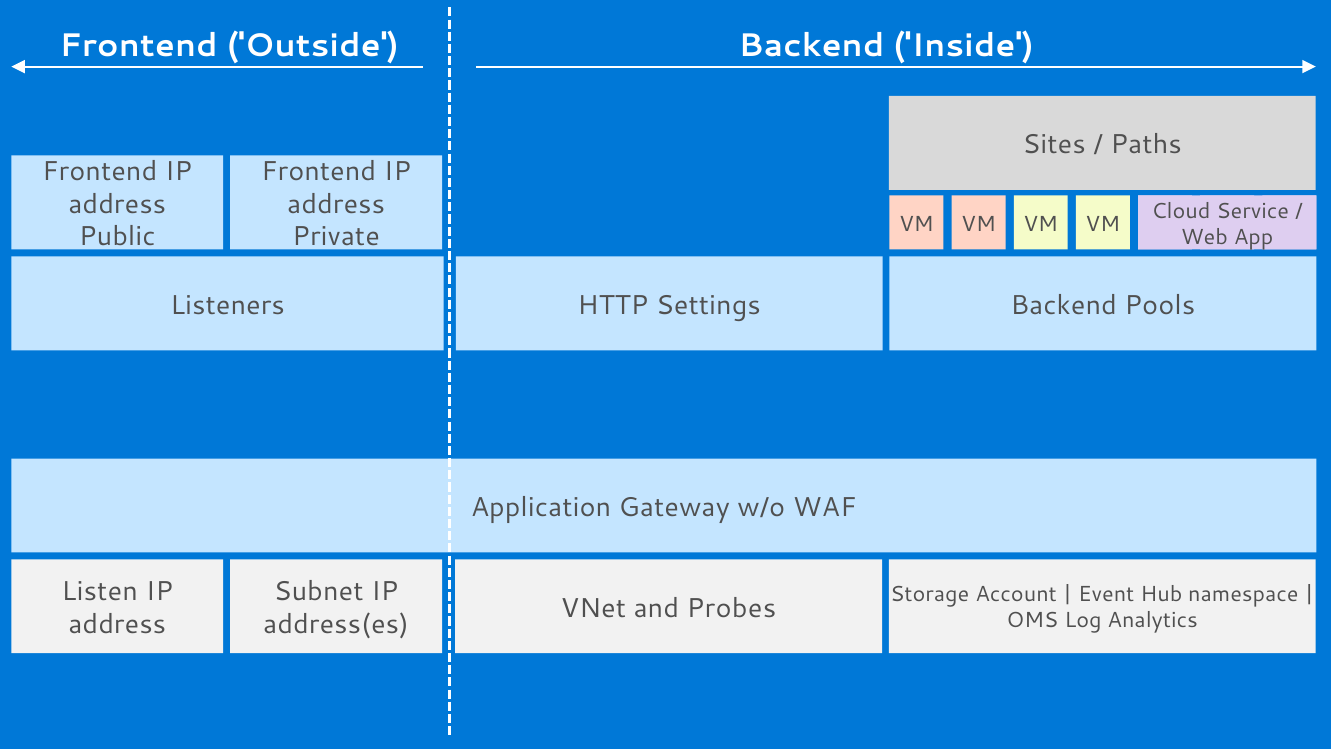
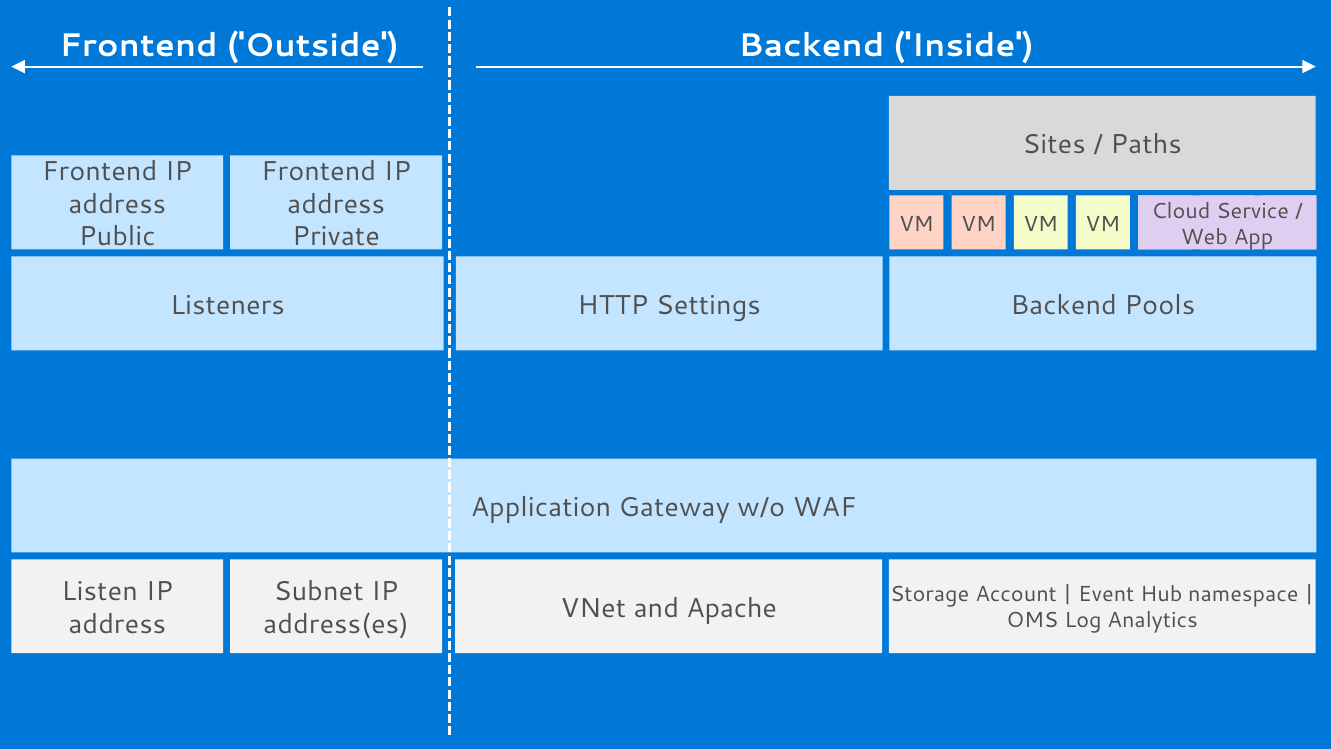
Probes: Probes -> Apache (732, 608)
